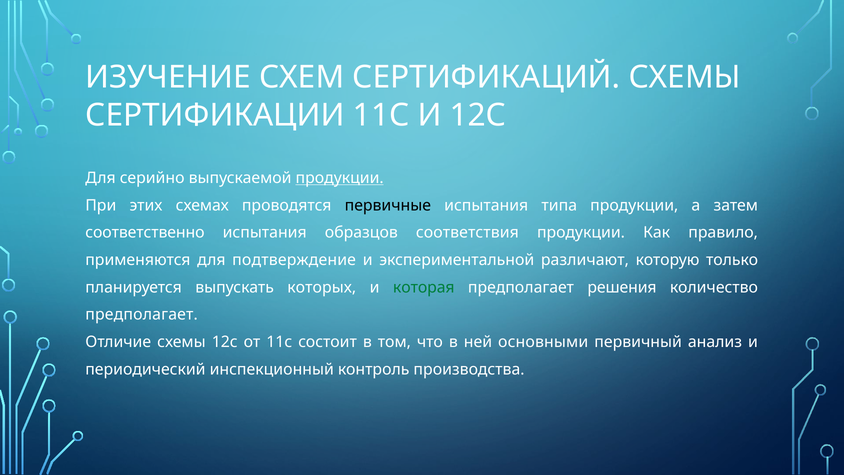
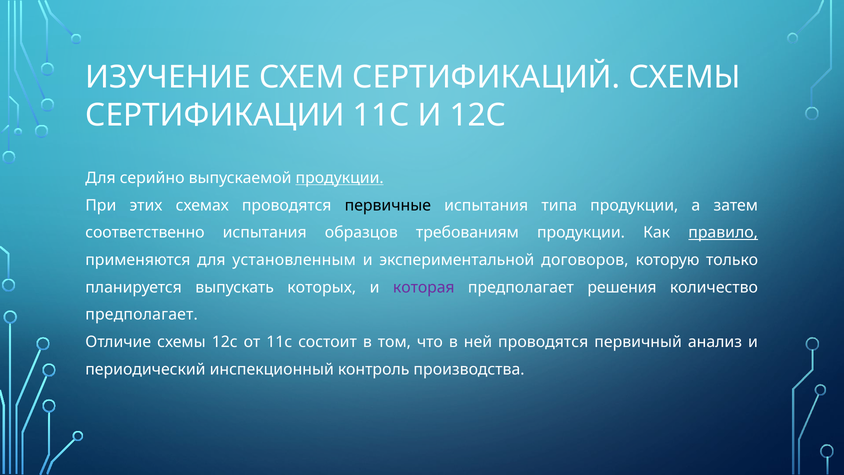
соответствия: соответствия -> требованиям (467, 233)
правило underline: none -> present (723, 233)
подтверждение: подтверждение -> установленным (294, 260)
различают: различают -> договоров (585, 260)
которая colour: green -> purple (424, 287)
ней основными: основными -> проводятся (543, 342)
